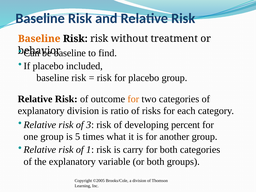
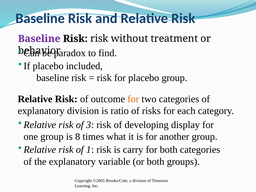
Baseline colour: orange -> purple (39, 39)
baseline: baseline -> paradox (70, 53)
percent: percent -> display (185, 125)
5: 5 -> 8 (78, 137)
